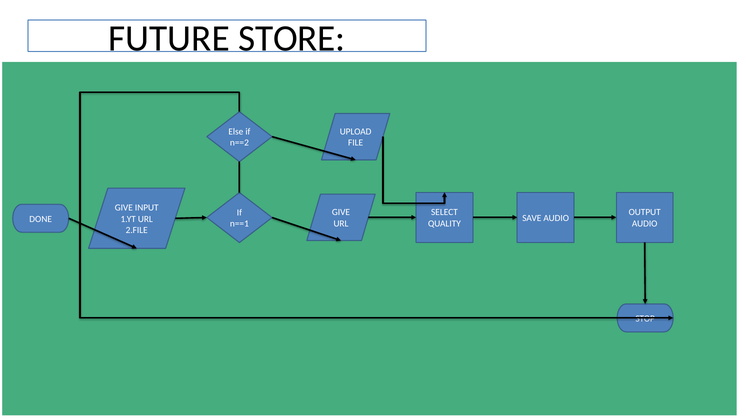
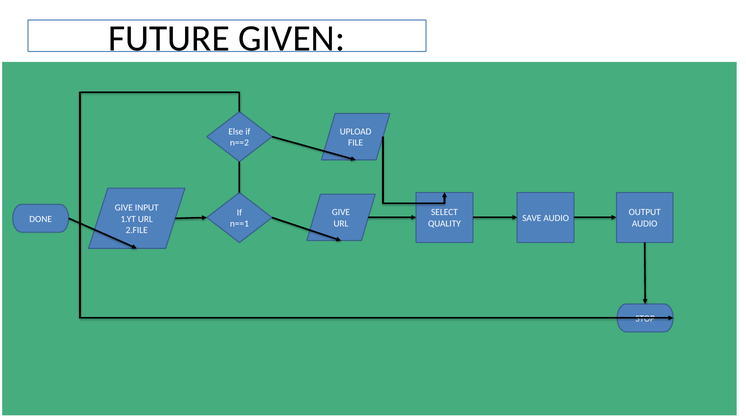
STORE: STORE -> GIVEN (292, 38)
